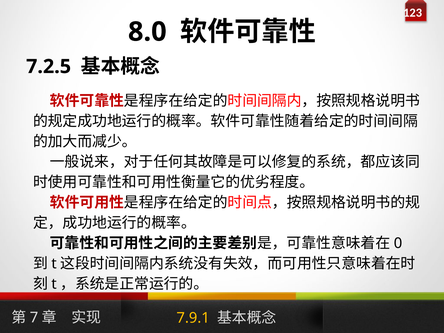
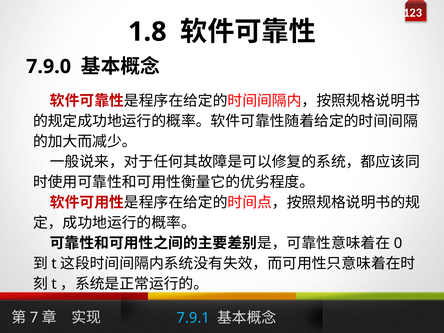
8.0: 8.0 -> 1.8 (147, 32)
7.2.5: 7.2.5 -> 7.9.0 (49, 67)
7.9.1 colour: yellow -> light blue (193, 318)
